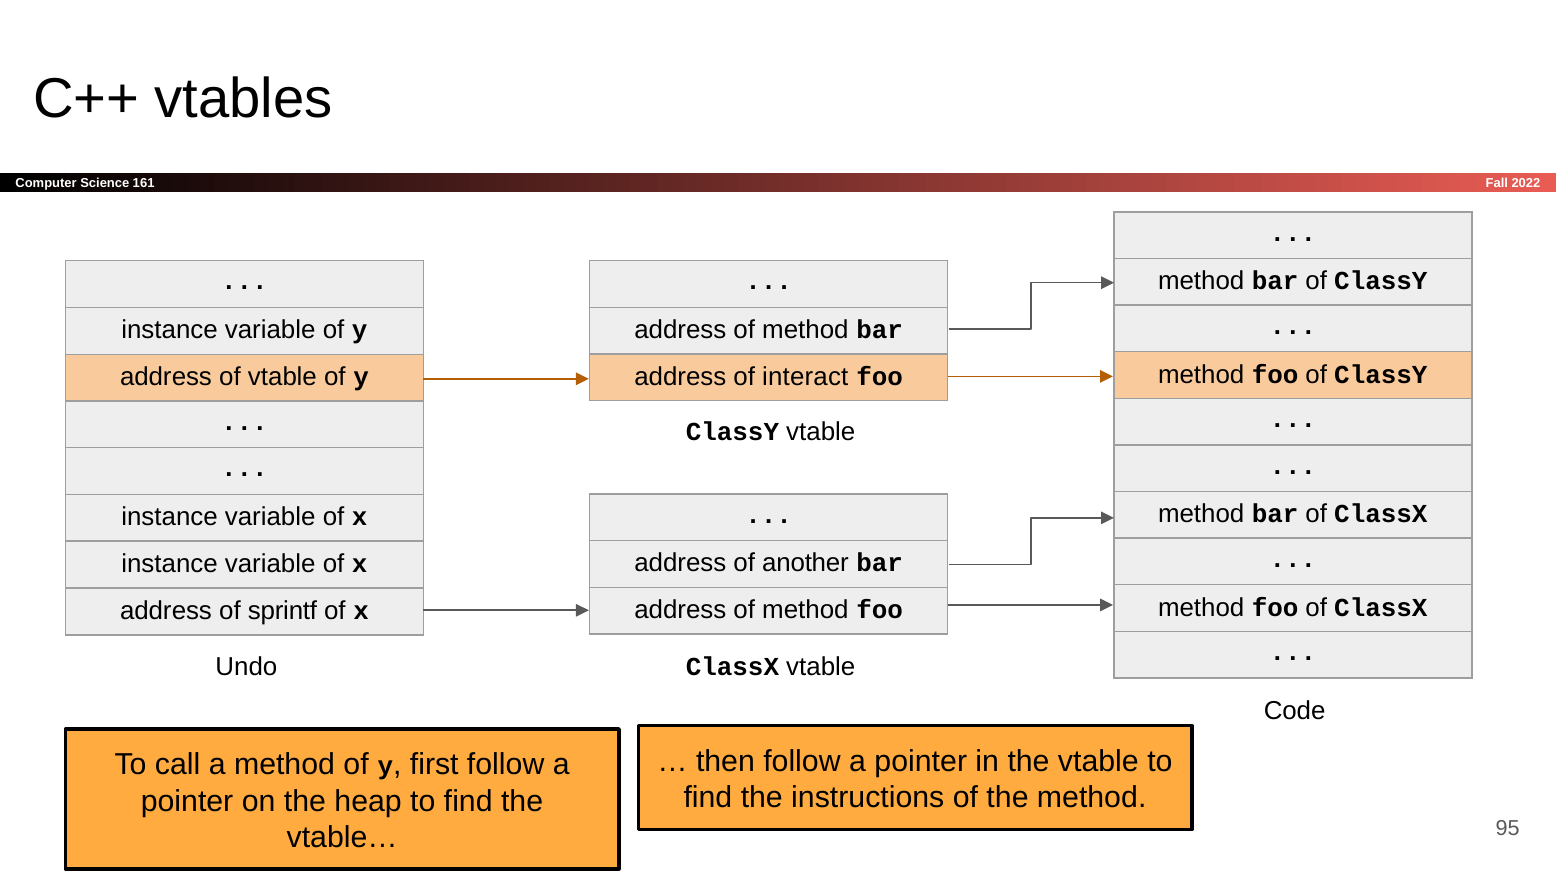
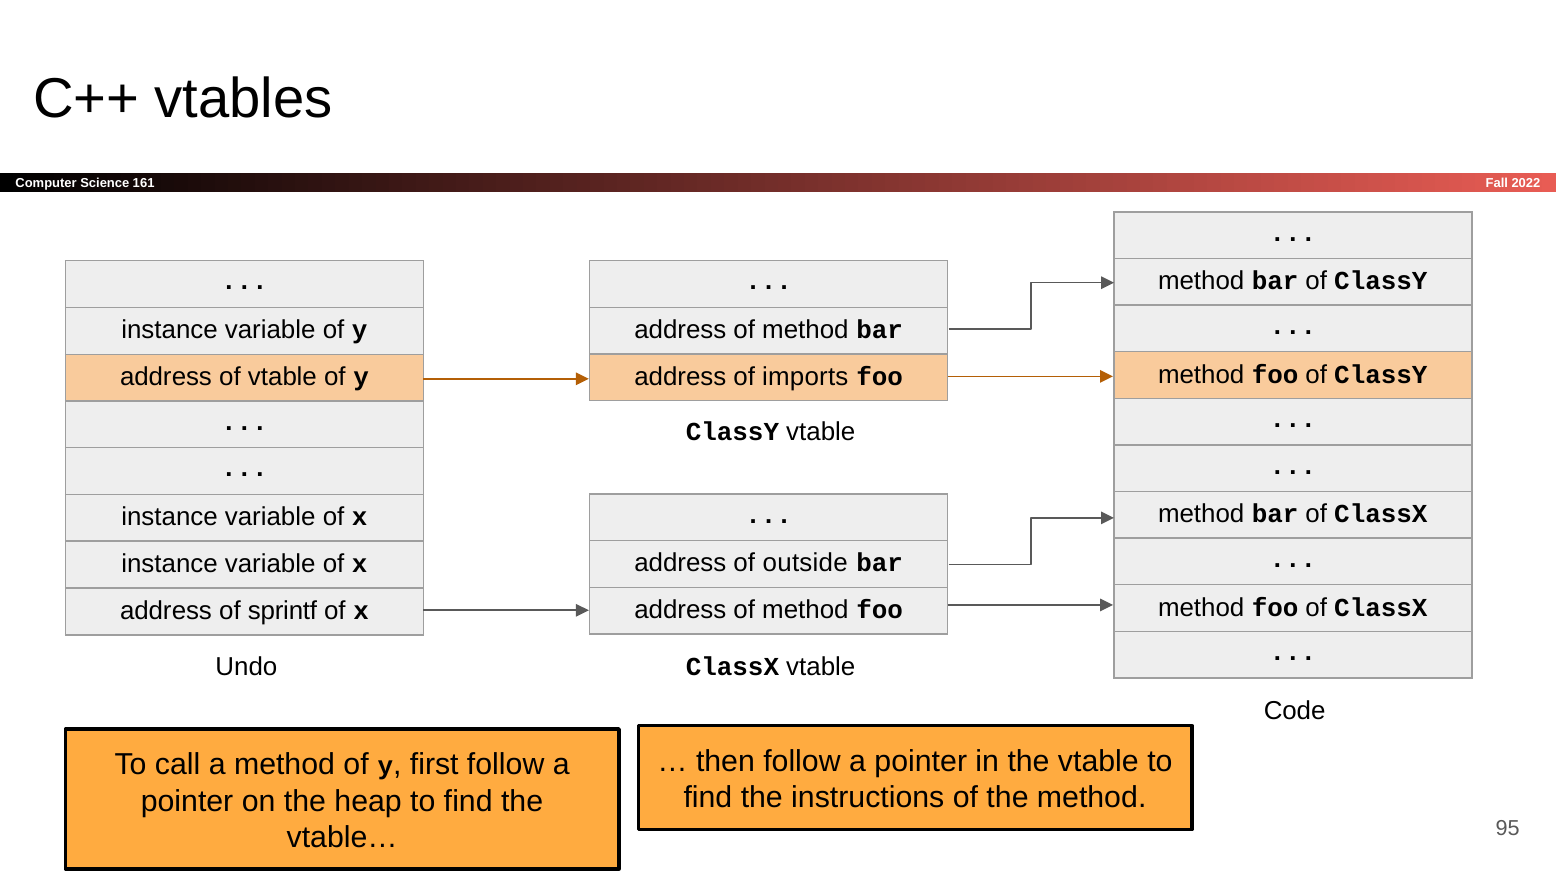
interact: interact -> imports (805, 377)
another: another -> outside (805, 564)
